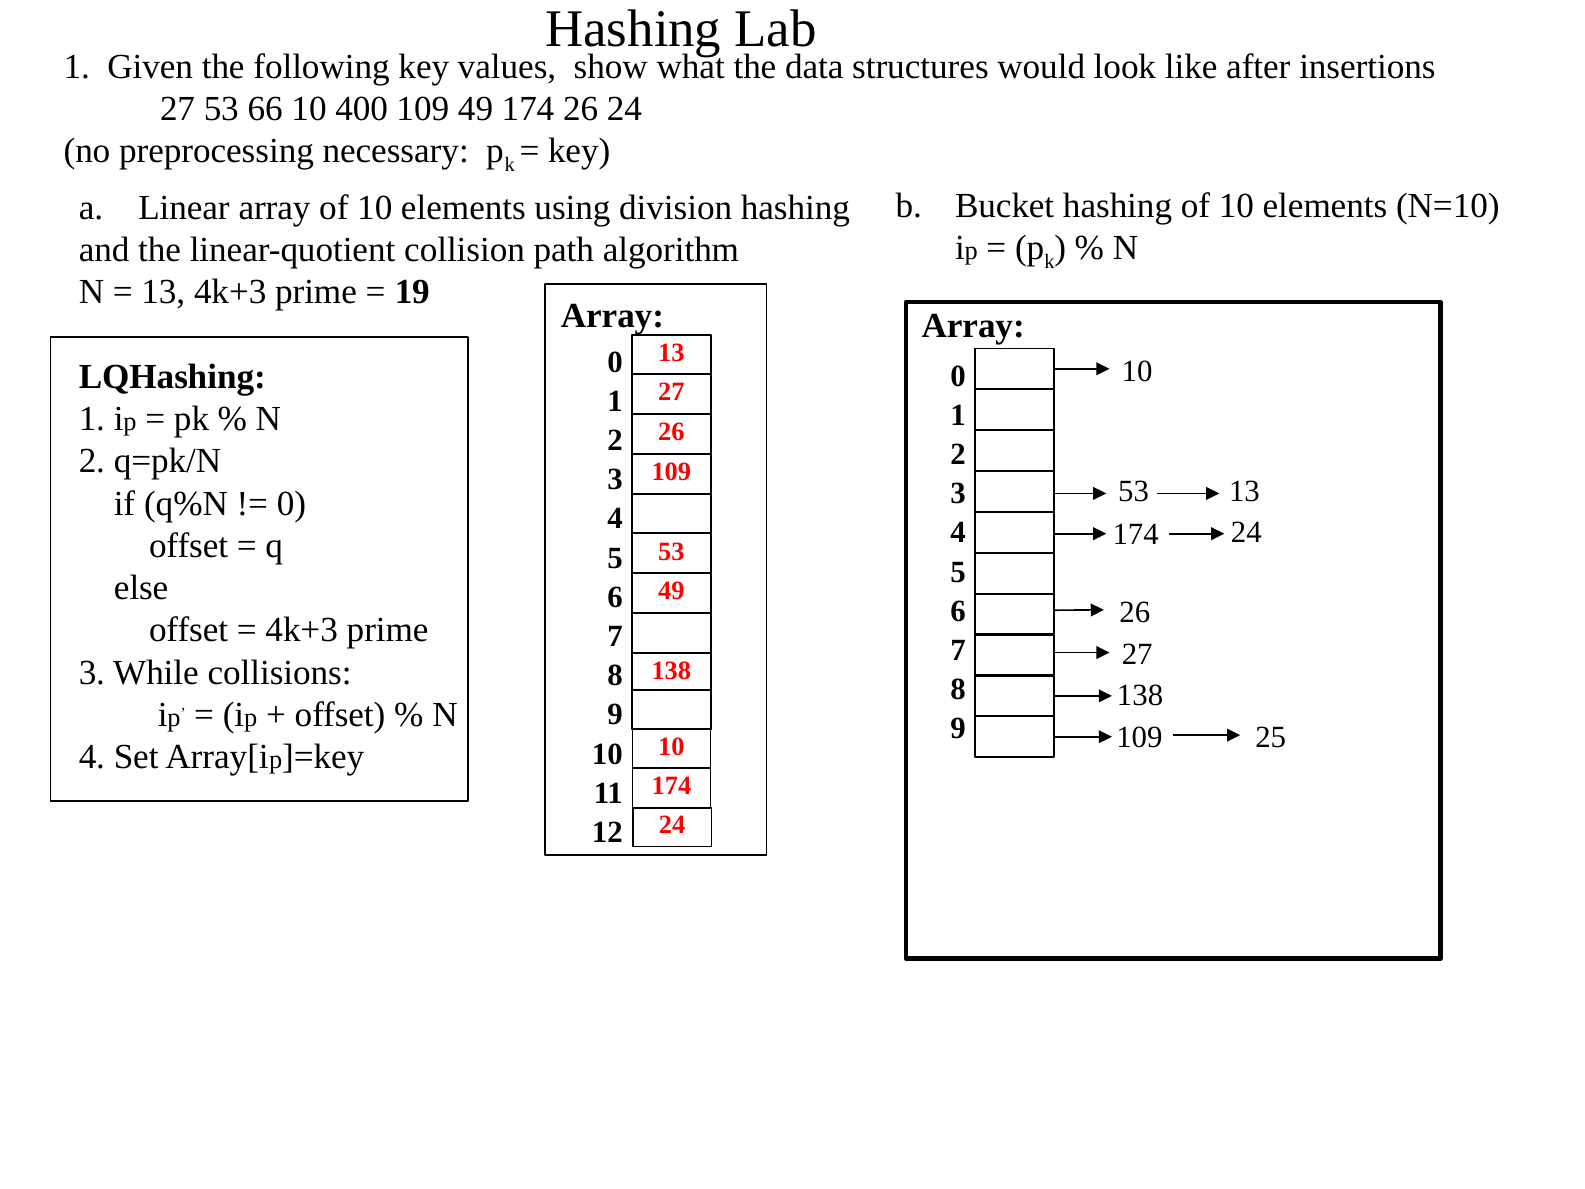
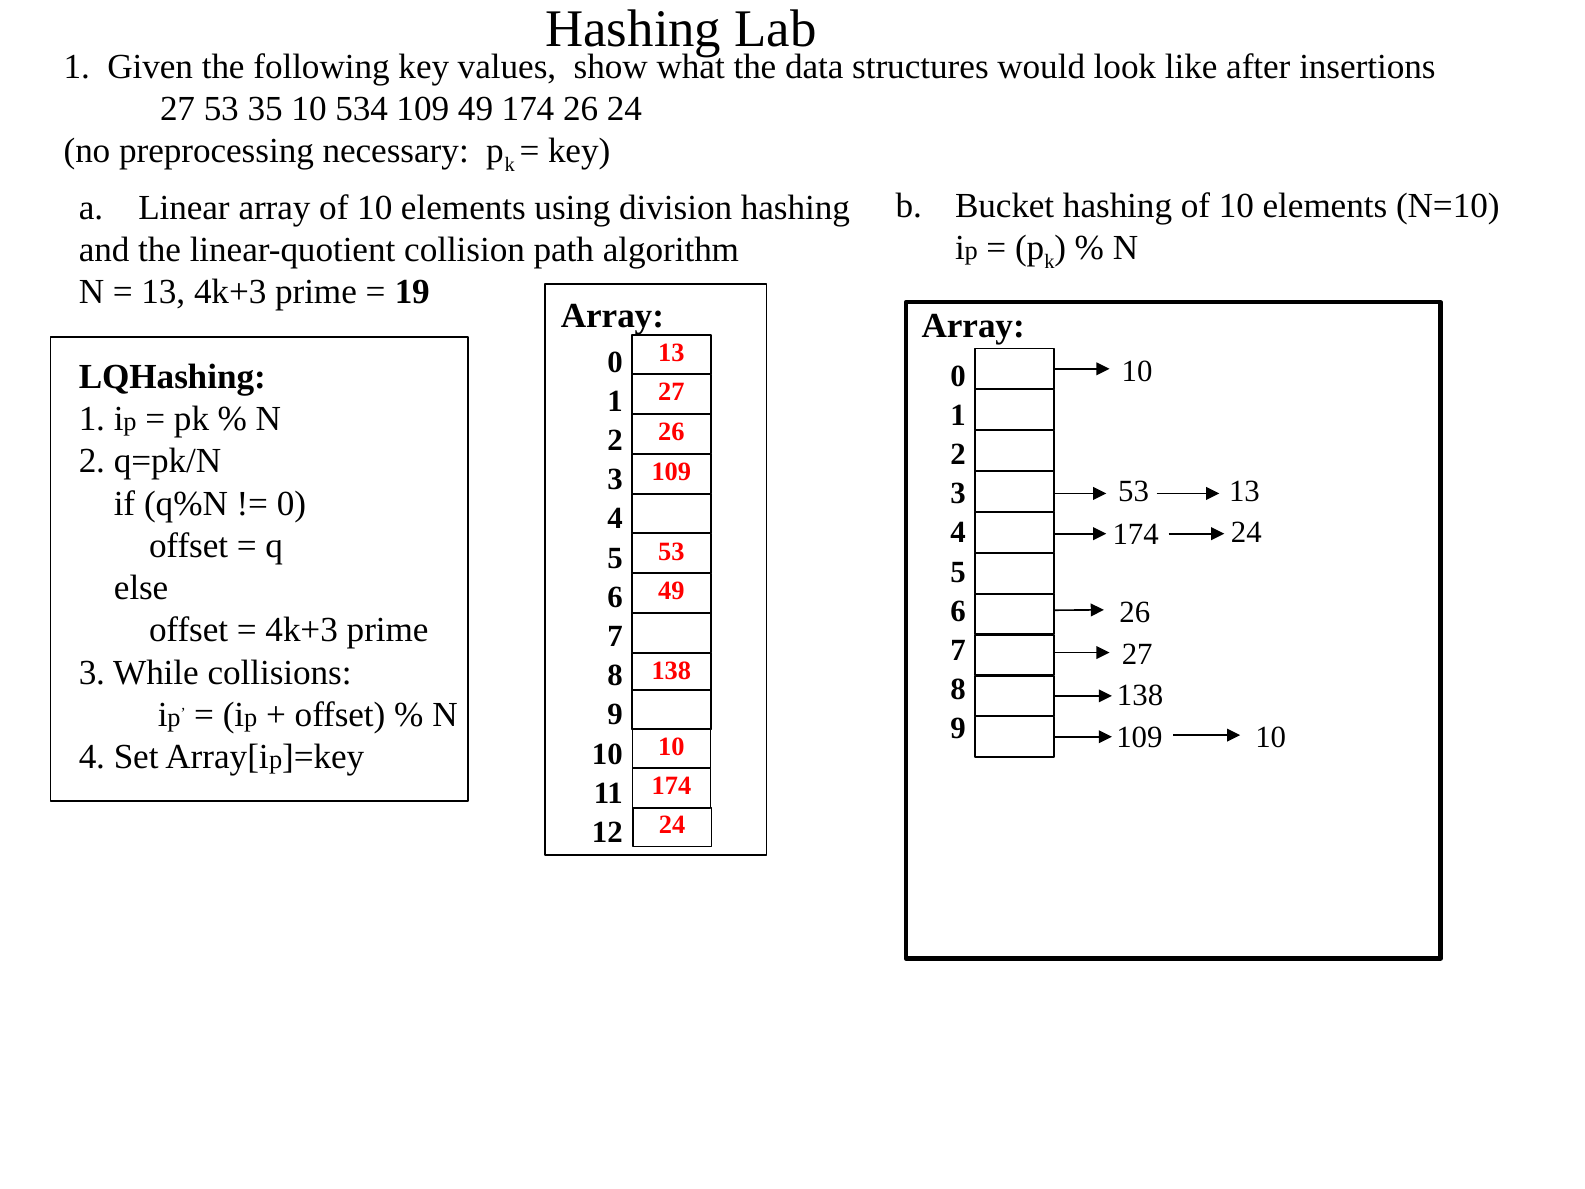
66: 66 -> 35 (265, 109)
400: 400 -> 534 (362, 109)
109 25: 25 -> 10 (1271, 737)
